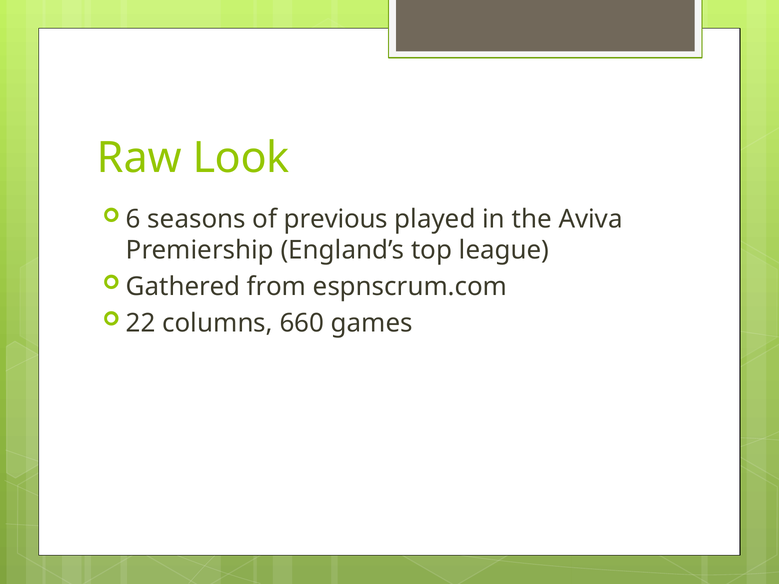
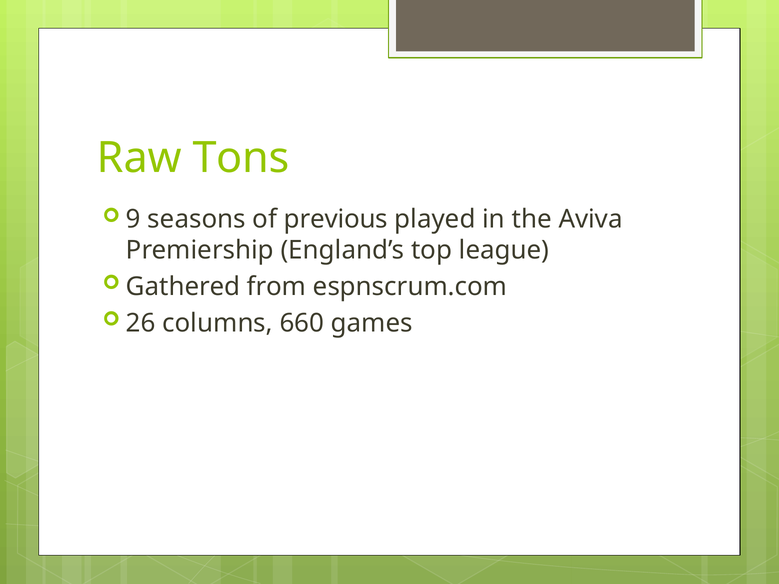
Look: Look -> Tons (241, 158)
6: 6 -> 9 (133, 219)
22: 22 -> 26 (141, 323)
